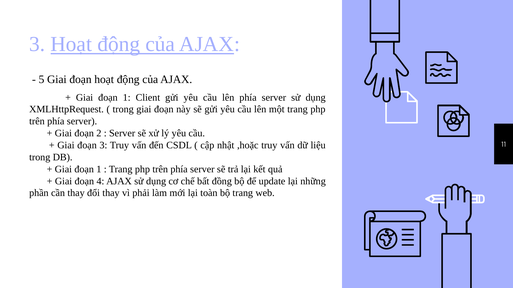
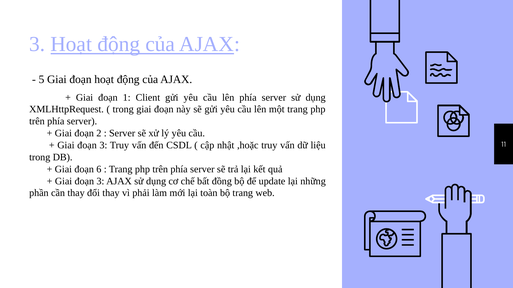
1: 1 -> 6 (99, 169)
4: 4 -> 3 (100, 181)
